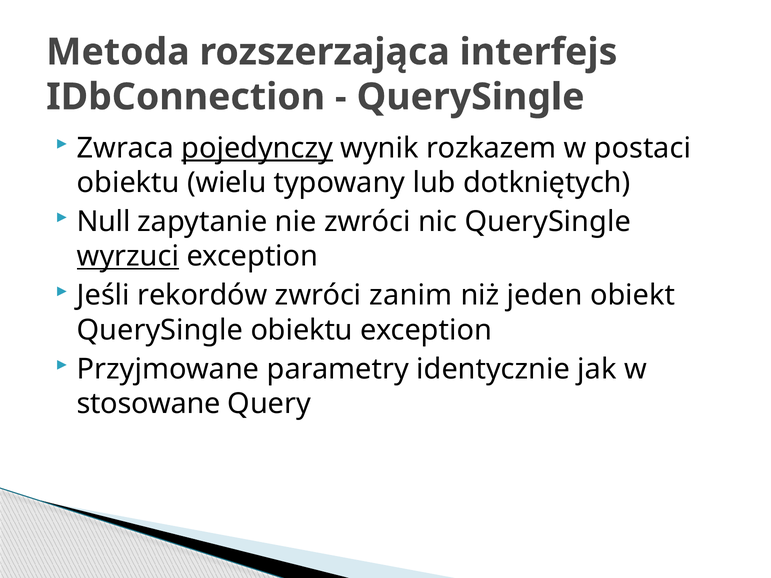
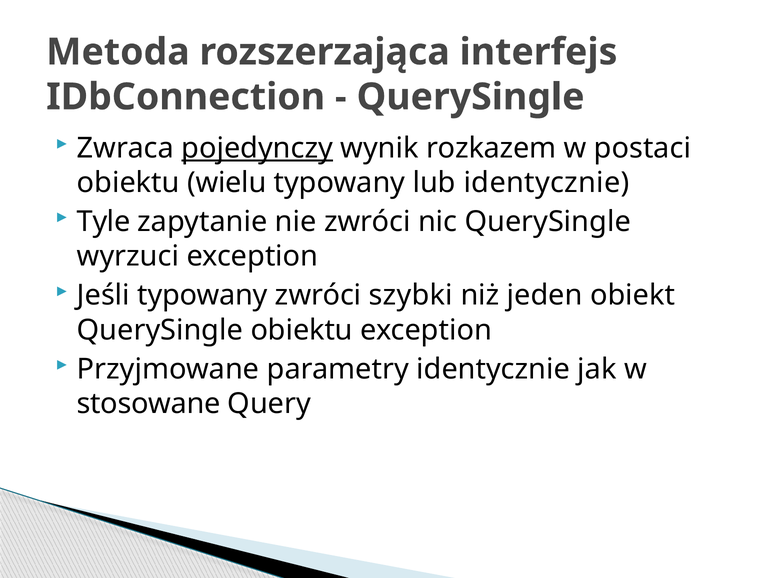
lub dotkniętych: dotkniętych -> identycznie (547, 183)
Null: Null -> Tyle (104, 222)
wyrzuci underline: present -> none (128, 257)
Jeśli rekordów: rekordów -> typowany (202, 296)
zanim: zanim -> szybki (411, 296)
